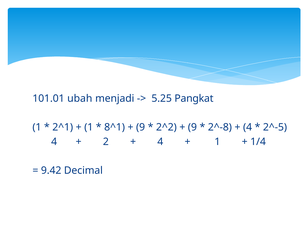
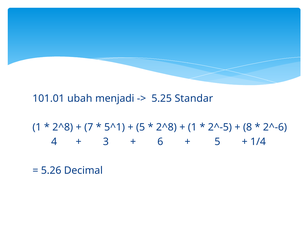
Pangkat: Pangkat -> Standar (194, 99)
2^1: 2^1 -> 2^8 (63, 127)
1: 1 -> 7 (89, 127)
8^1: 8^1 -> 5^1 (115, 127)
9: 9 -> 5 (141, 127)
2^2: 2^2 -> 2^8 (166, 127)
9: 9 -> 1 (192, 127)
2^-8: 2^-8 -> 2^-5 (220, 127)
4: 4 -> 8 (248, 127)
2^-5: 2^-5 -> 2^-6 (275, 127)
2: 2 -> 3 (106, 142)
4: 4 -> 6 (160, 142)
1: 1 -> 5 (217, 142)
9.42: 9.42 -> 5.26 (51, 170)
